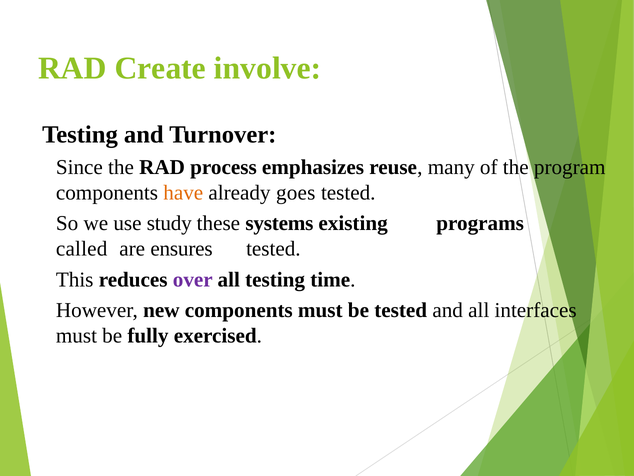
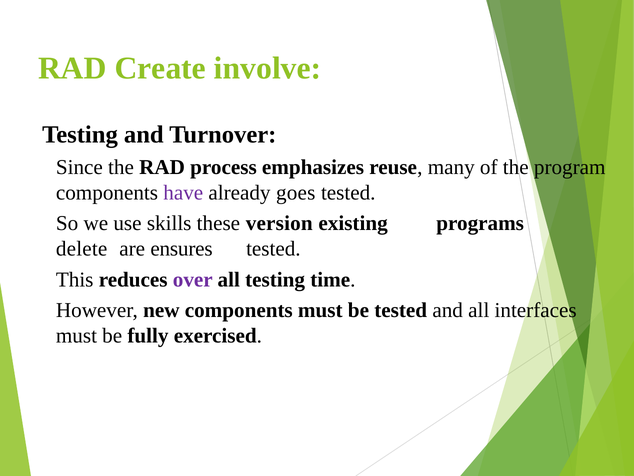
have colour: orange -> purple (183, 193)
study: study -> skills (169, 223)
systems: systems -> version (279, 223)
called: called -> delete (82, 249)
